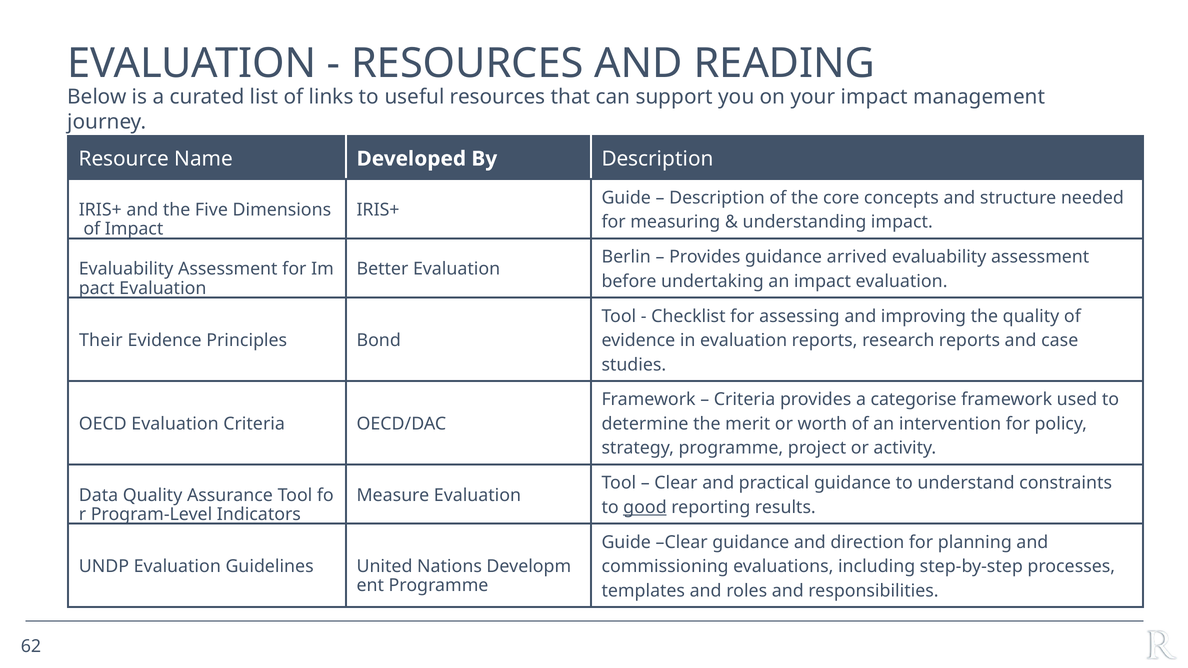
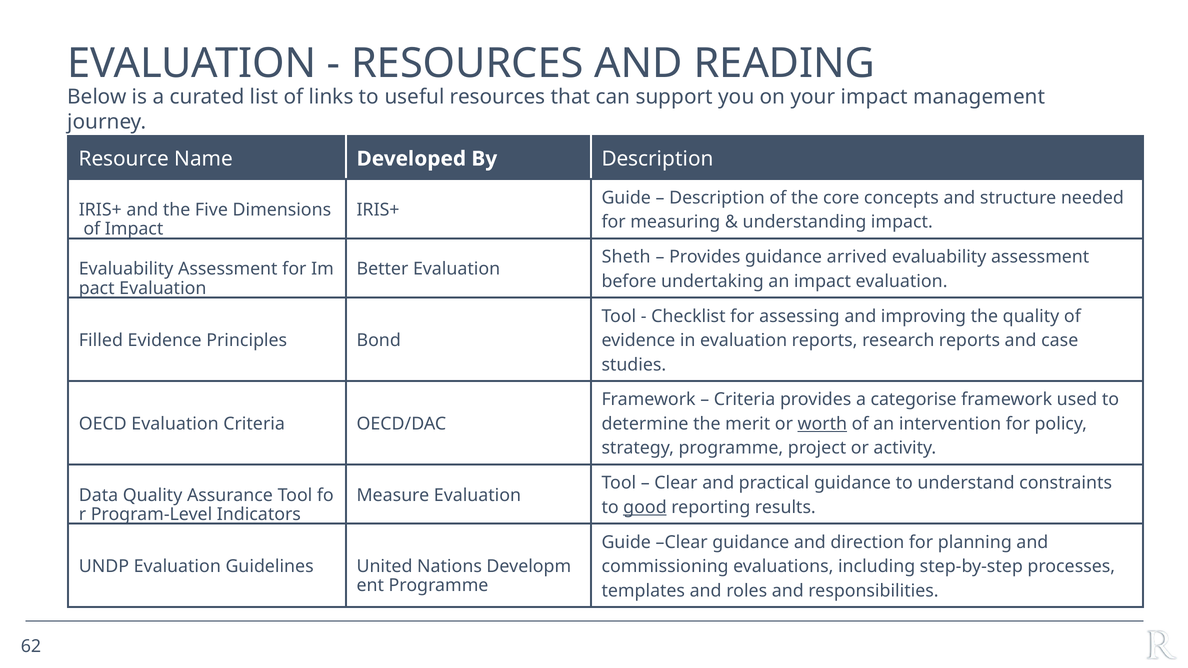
Berlin: Berlin -> Sheth (626, 257)
Their: Their -> Filled (101, 341)
worth underline: none -> present (822, 424)
